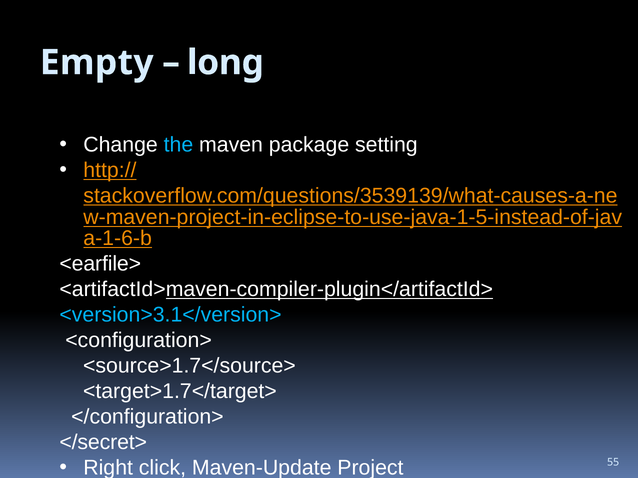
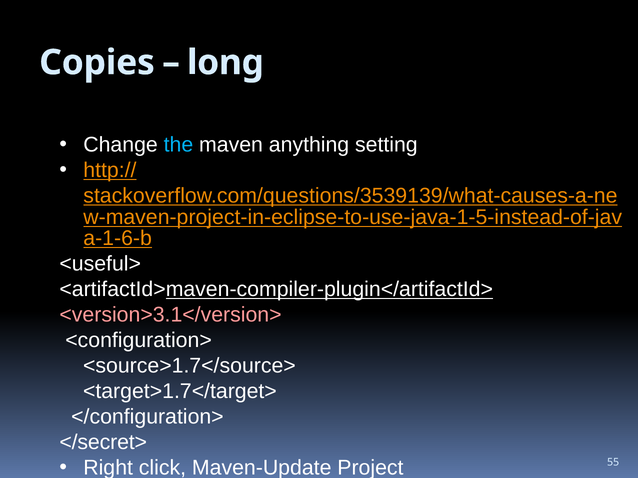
Empty: Empty -> Copies (97, 63)
package: package -> anything (309, 145)
<earfile>: <earfile> -> <useful> (100, 264)
<version>3.1</version> colour: light blue -> pink (171, 315)
